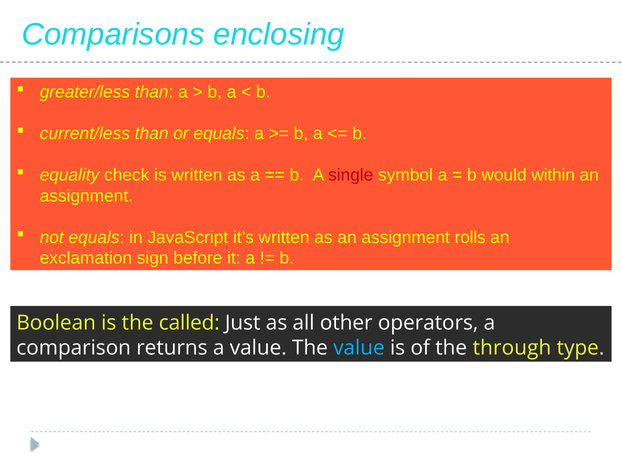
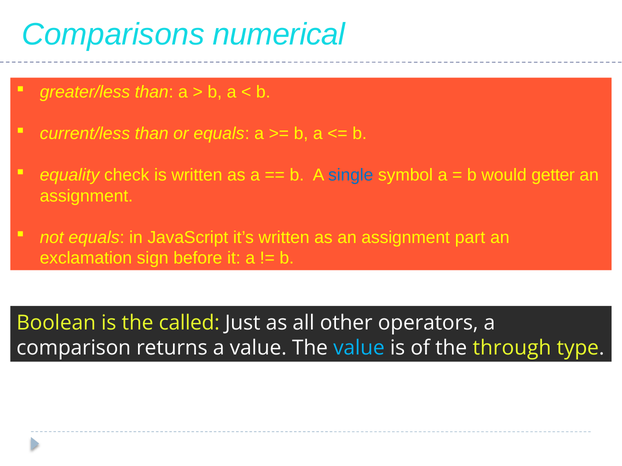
enclosing: enclosing -> numerical (279, 35)
single colour: red -> blue (351, 175)
within: within -> getter (553, 175)
rolls: rolls -> part (470, 238)
